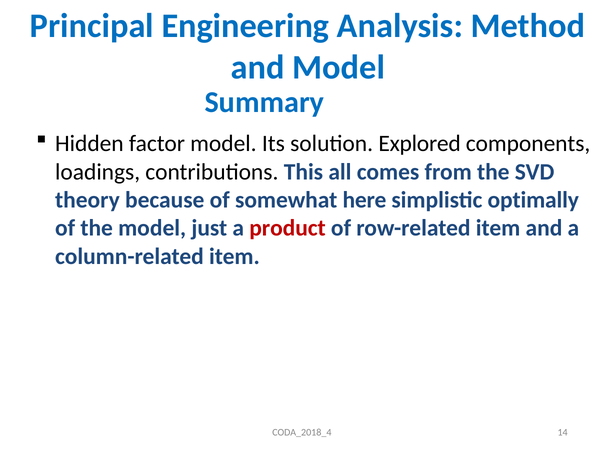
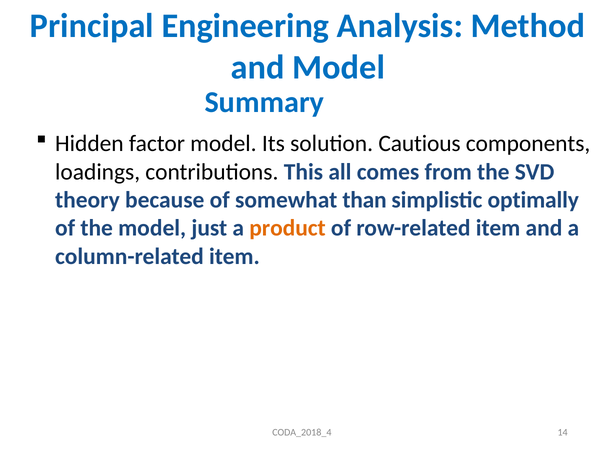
Explored: Explored -> Cautious (420, 144)
here: here -> than (365, 200)
product colour: red -> orange (288, 228)
